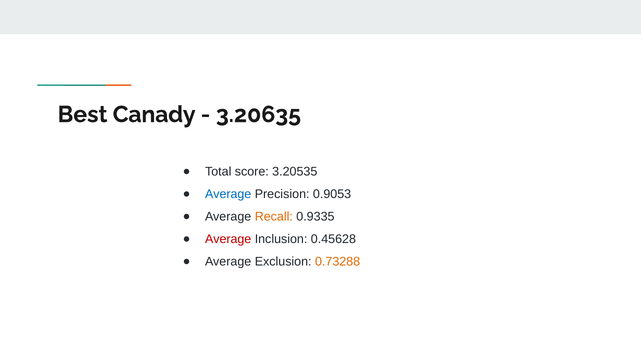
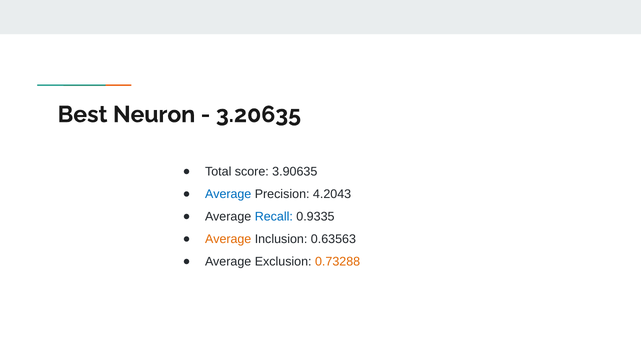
Canady: Canady -> Neuron (154, 114)
3.20535: 3.20535 -> 3.90635 (295, 172)
0.9053: 0.9053 -> 4.2043 (332, 194)
Recall colour: orange -> blue (274, 216)
Average colour: red -> orange (228, 239)
0.45628: 0.45628 -> 0.63563 (333, 239)
